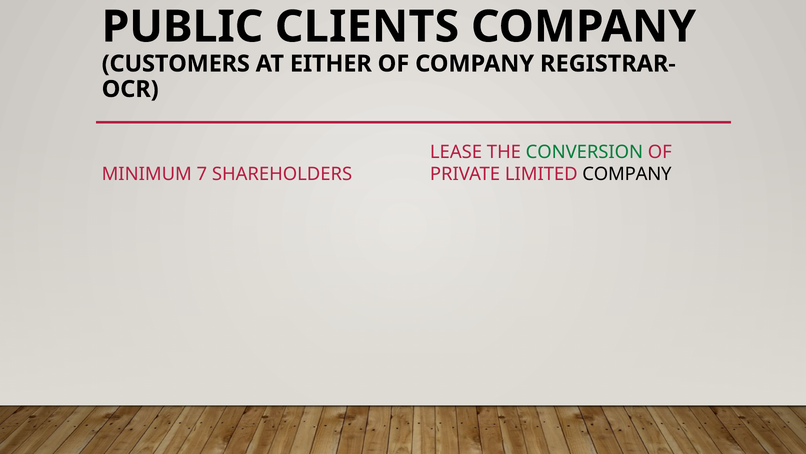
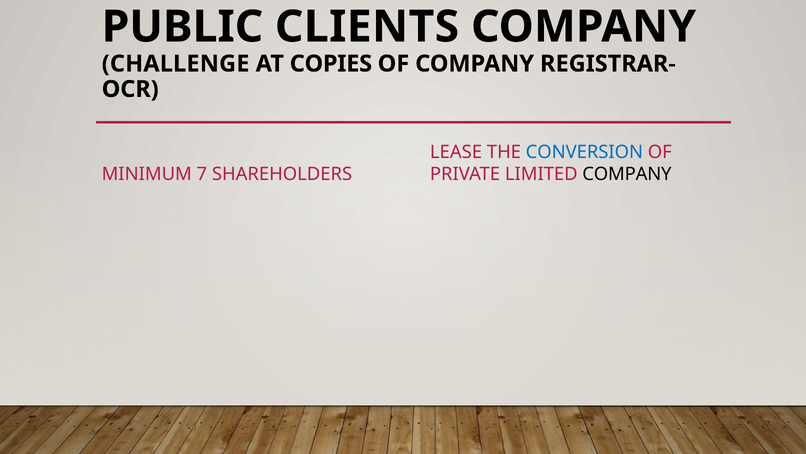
CUSTOMERS: CUSTOMERS -> CHALLENGE (176, 64)
EITHER: EITHER -> COPIES (331, 64)
CONVERSION colour: green -> blue (584, 152)
